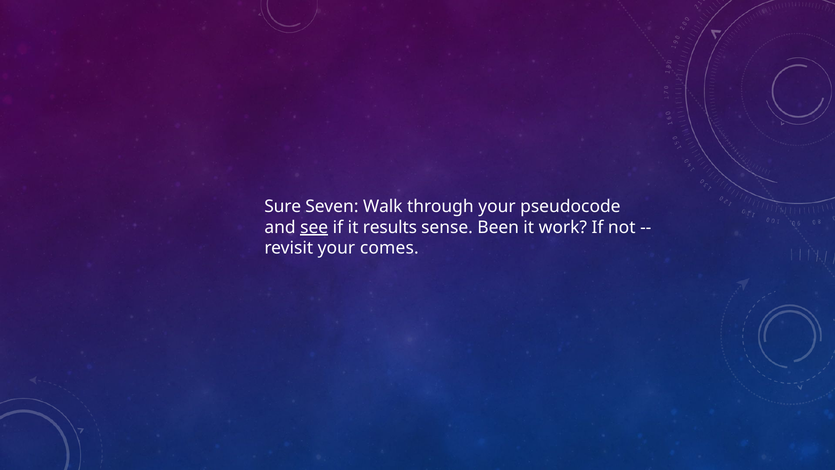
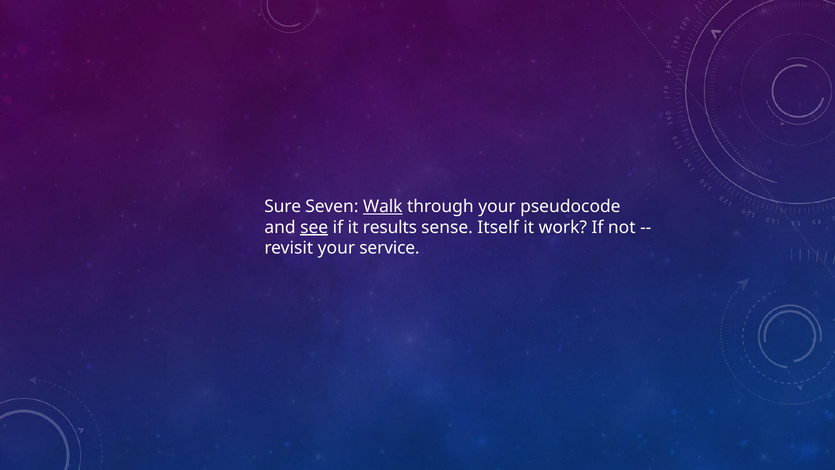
Walk underline: none -> present (383, 206)
Been: Been -> Itself (498, 227)
comes: comes -> service (389, 248)
